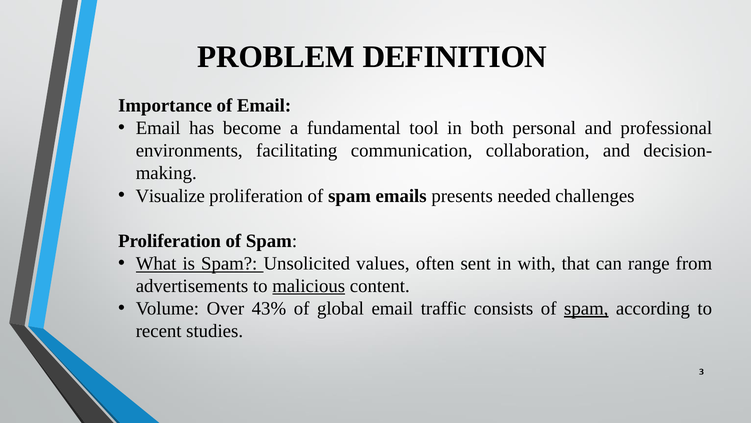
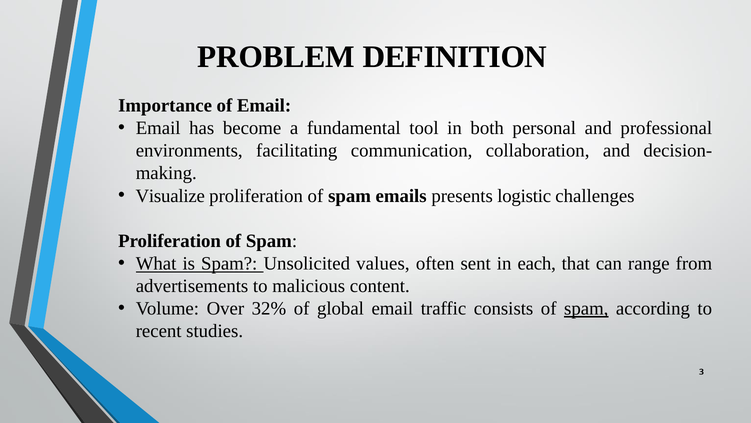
needed: needed -> logistic (524, 196)
with: with -> each (537, 263)
malicious underline: present -> none (309, 286)
43%: 43% -> 32% (269, 308)
